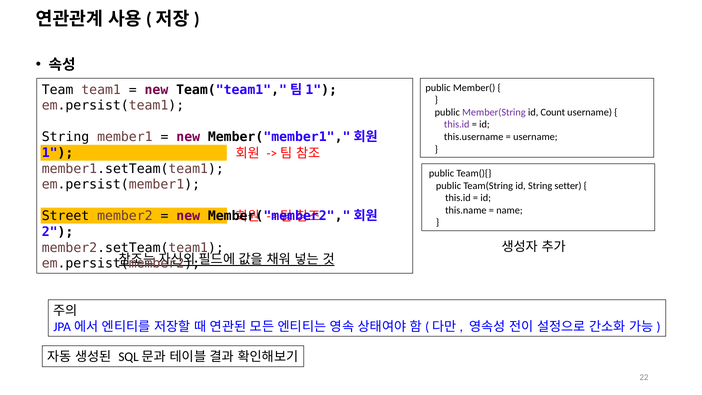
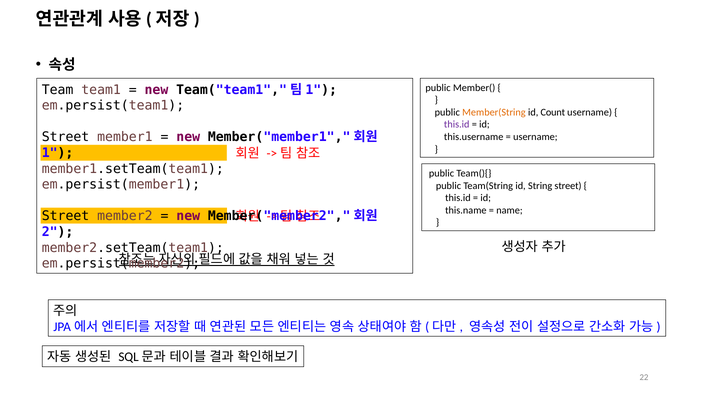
Member(String colour: purple -> orange (494, 112)
String: String -> Street (66, 137)
String setter: setter -> street (568, 186)
